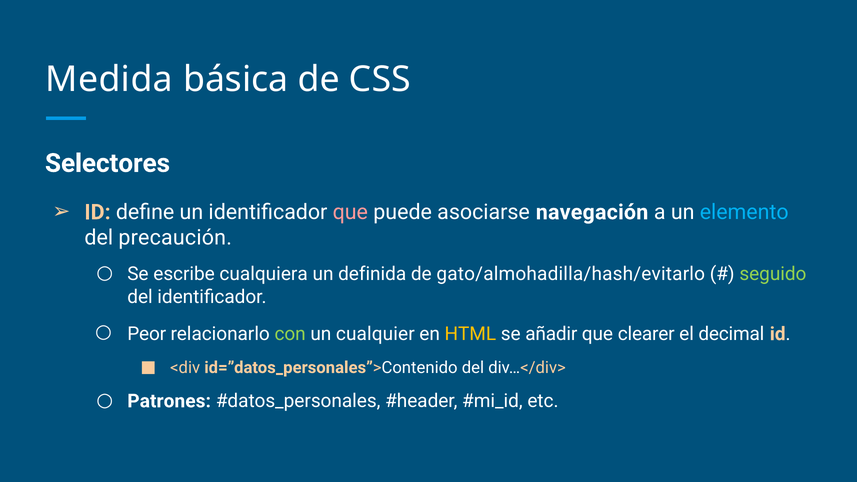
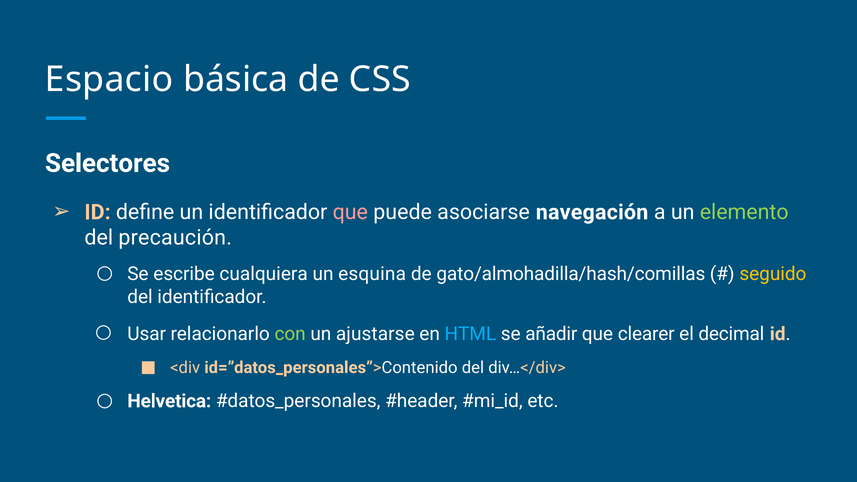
Medida: Medida -> Espacio (109, 80)
elemento colour: light blue -> light green (744, 212)
definida: definida -> esquina (372, 274)
gato/almohadilla/hash/evitarlo: gato/almohadilla/hash/evitarlo -> gato/almohadilla/hash/comillas (571, 274)
seguido colour: light green -> yellow (773, 274)
Peor: Peor -> Usar (147, 334)
cualquier: cualquier -> ajustarse (375, 334)
HTML colour: yellow -> light blue (470, 334)
Patrones: Patrones -> Helvetica (169, 401)
